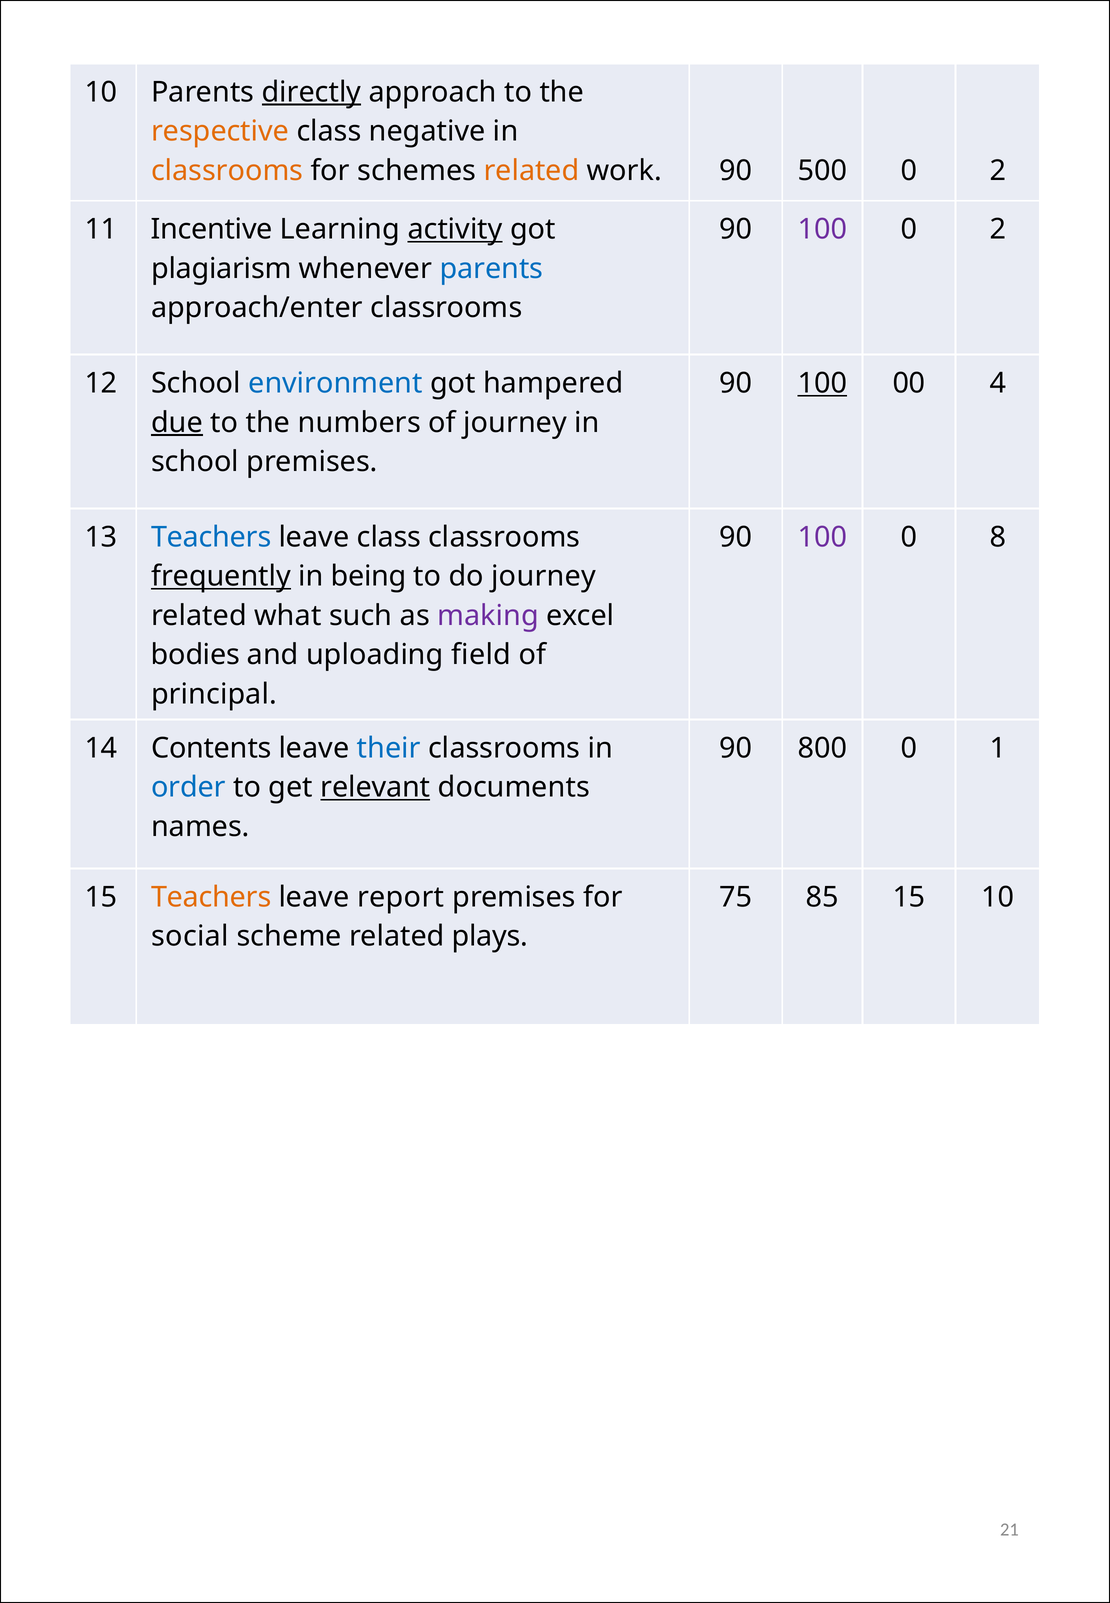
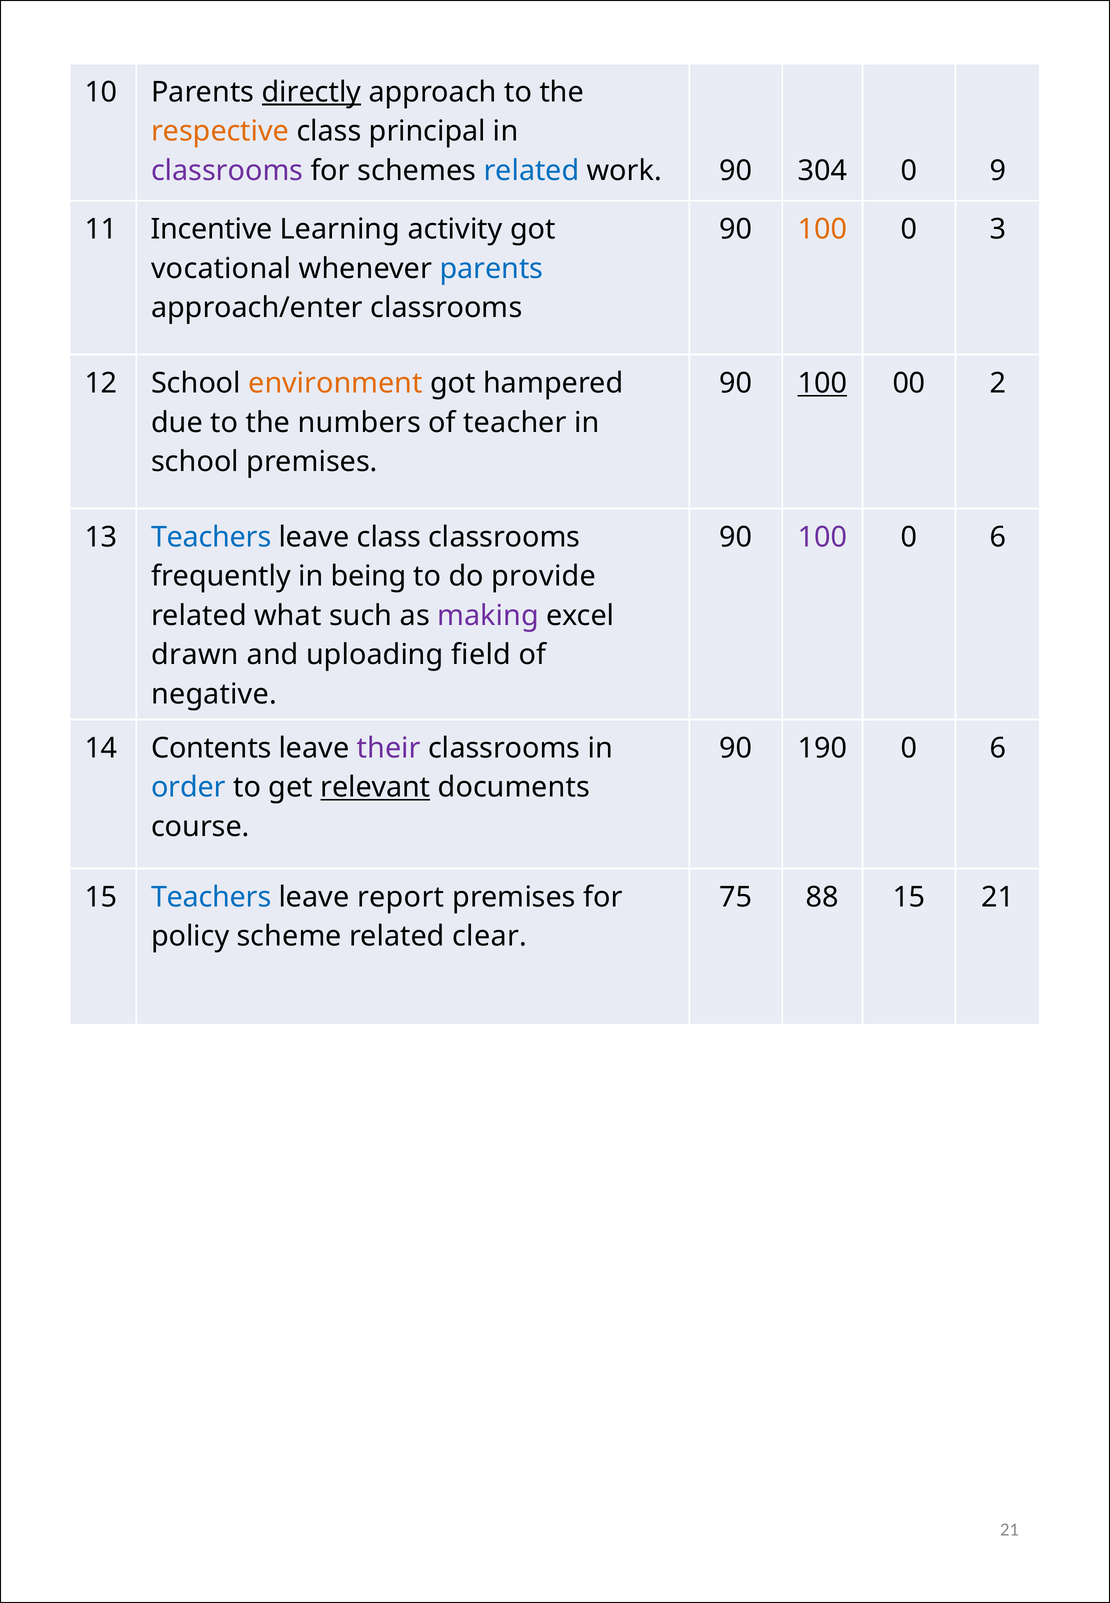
negative: negative -> principal (427, 131)
classrooms colour: orange -> purple (227, 171)
related colour: orange -> blue (531, 171)
500: 500 -> 304 (822, 171)
2: 2 -> 9 (998, 171)
activity underline: present -> none (455, 229)
100 colour: purple -> orange (822, 229)
2: 2 -> 3 (998, 229)
plagiarism: plagiarism -> vocational (221, 269)
environment colour: blue -> orange (335, 383)
4: 4 -> 2 (998, 383)
due underline: present -> none (177, 423)
of journey: journey -> teacher (515, 423)
8: 8 -> 6 (998, 537)
frequently underline: present -> none (221, 577)
do journey: journey -> provide (544, 577)
bodies: bodies -> drawn (195, 655)
principal: principal -> negative (214, 694)
their colour: blue -> purple (389, 748)
800: 800 -> 190 (822, 748)
1: 1 -> 6 (998, 748)
names: names -> course (200, 827)
Teachers colour: orange -> blue (211, 897)
85: 85 -> 88 (822, 897)
15 10: 10 -> 21 (998, 897)
social: social -> policy (190, 937)
plays: plays -> clear (490, 937)
